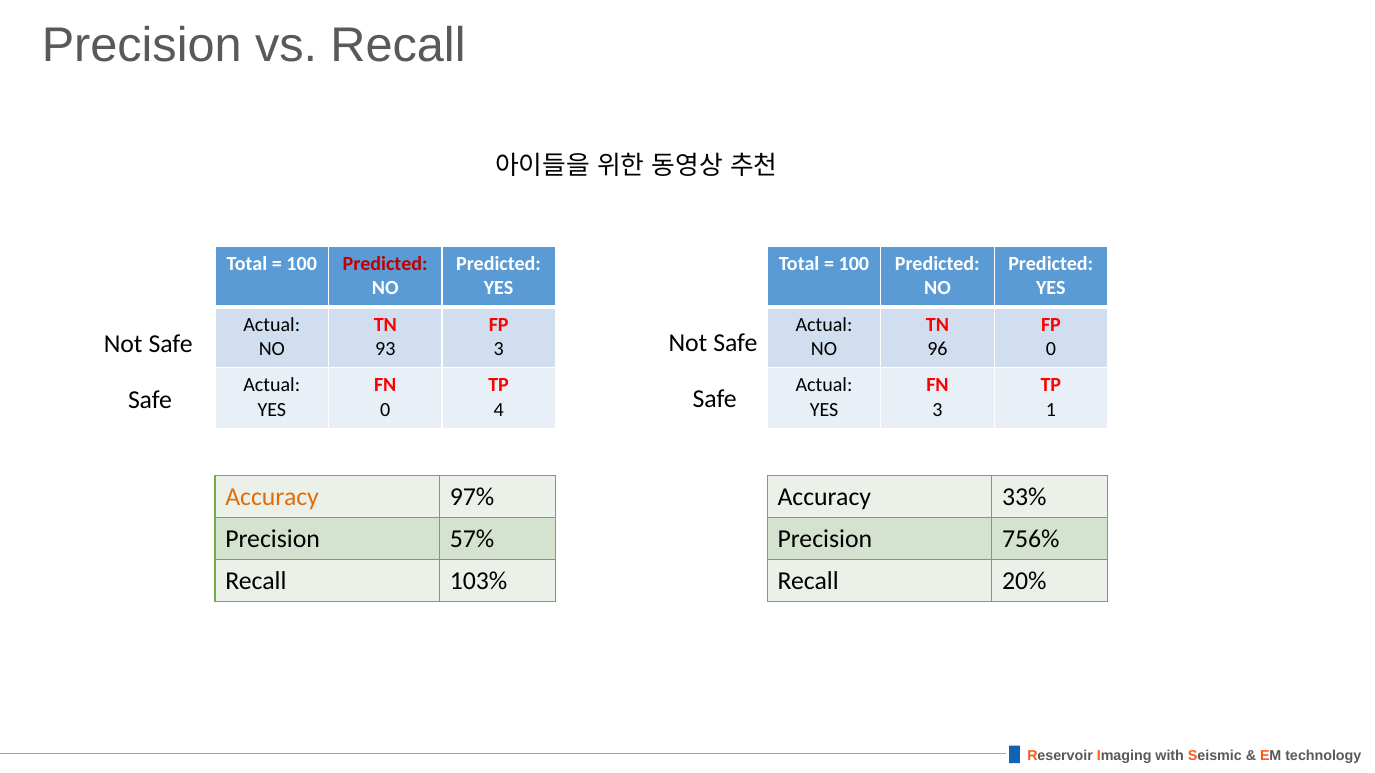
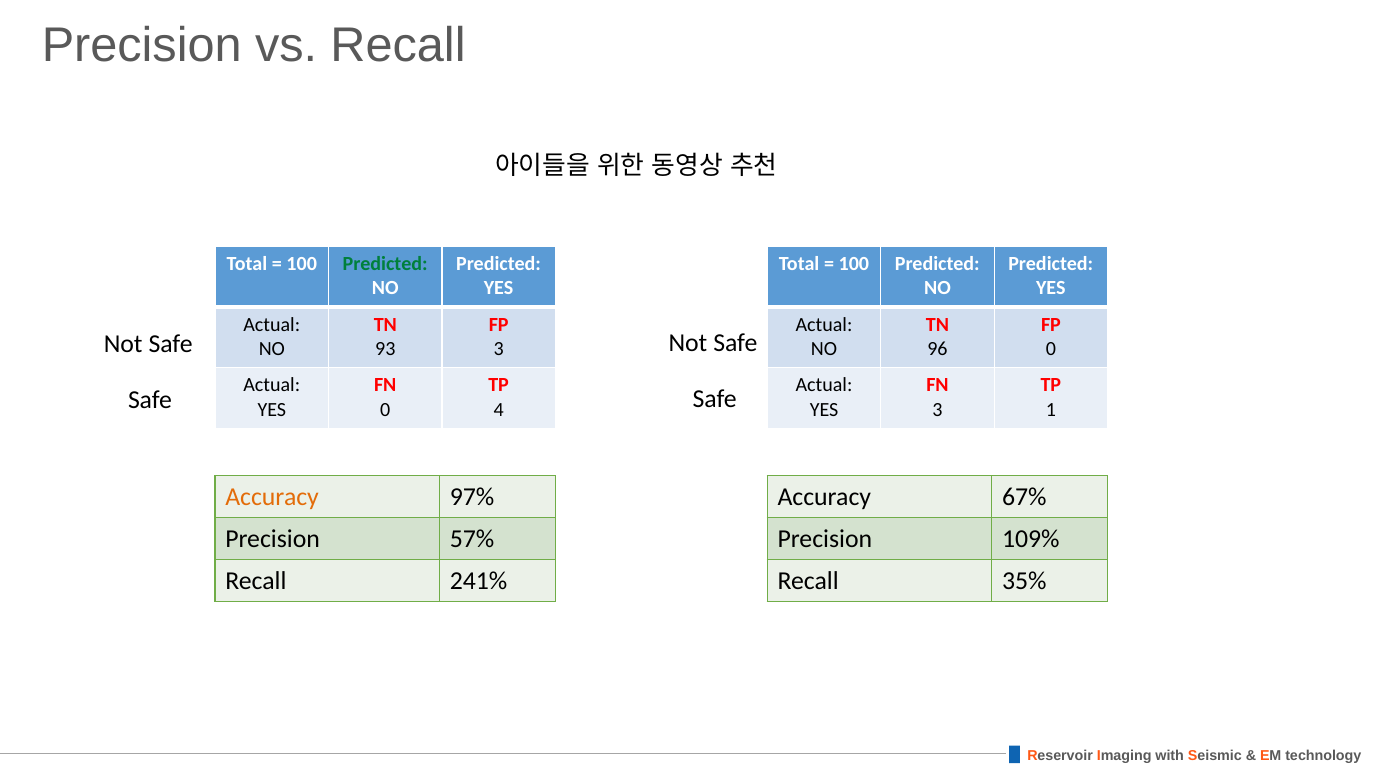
Predicted colour: red -> green (385, 264)
33%: 33% -> 67% (1024, 497)
756%: 756% -> 109% (1031, 539)
103%: 103% -> 241% (479, 581)
20%: 20% -> 35% (1024, 581)
